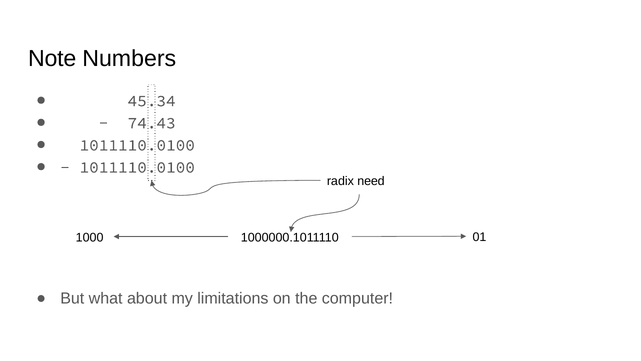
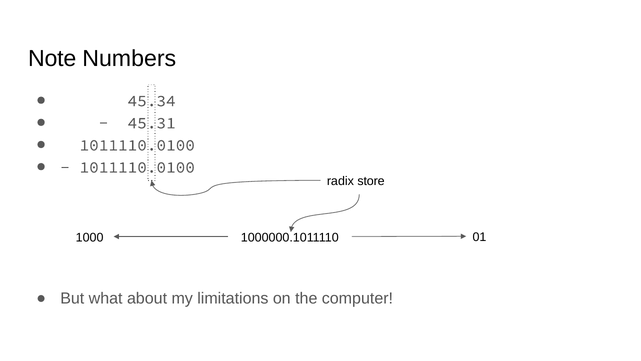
74.43: 74.43 -> 45.31 (152, 123)
need: need -> store (371, 181)
